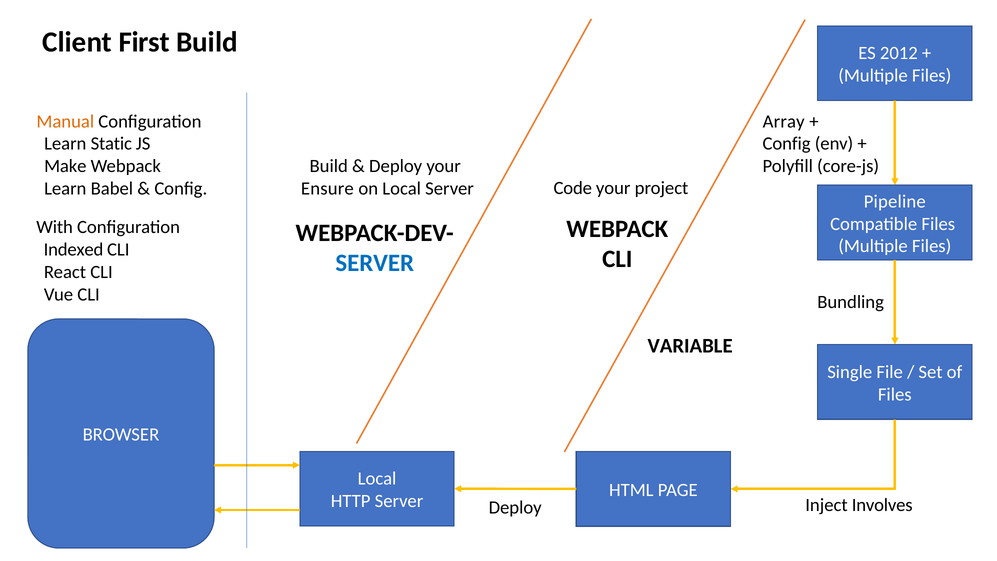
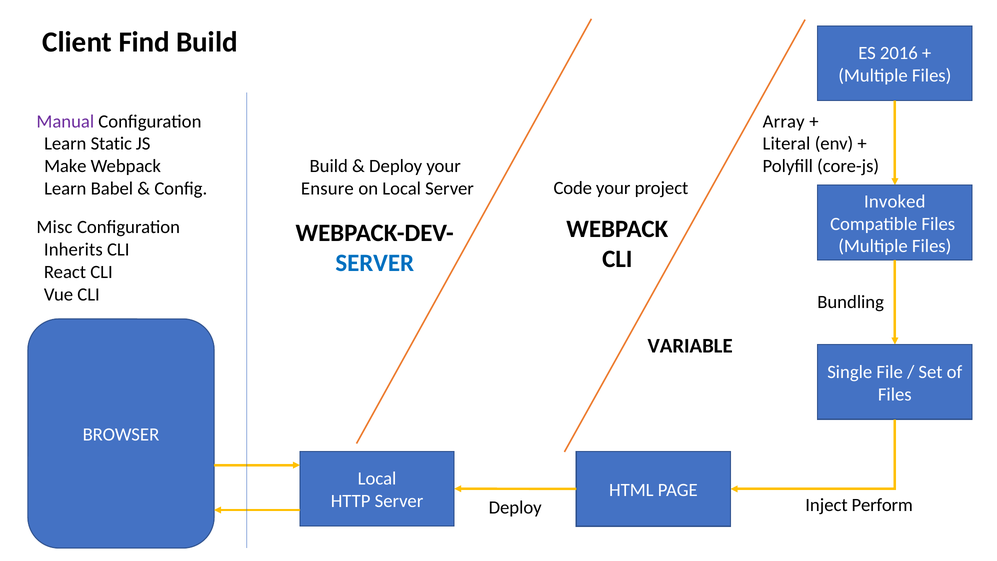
First: First -> Find (144, 42)
2012: 2012 -> 2016 (899, 53)
Manual colour: orange -> purple (65, 121)
Config: Config -> Literal (786, 144)
Pipeline: Pipeline -> Invoked (895, 201)
With: With -> Misc (54, 227)
Indexed: Indexed -> Inherits (73, 249)
Involves: Involves -> Perform (882, 505)
